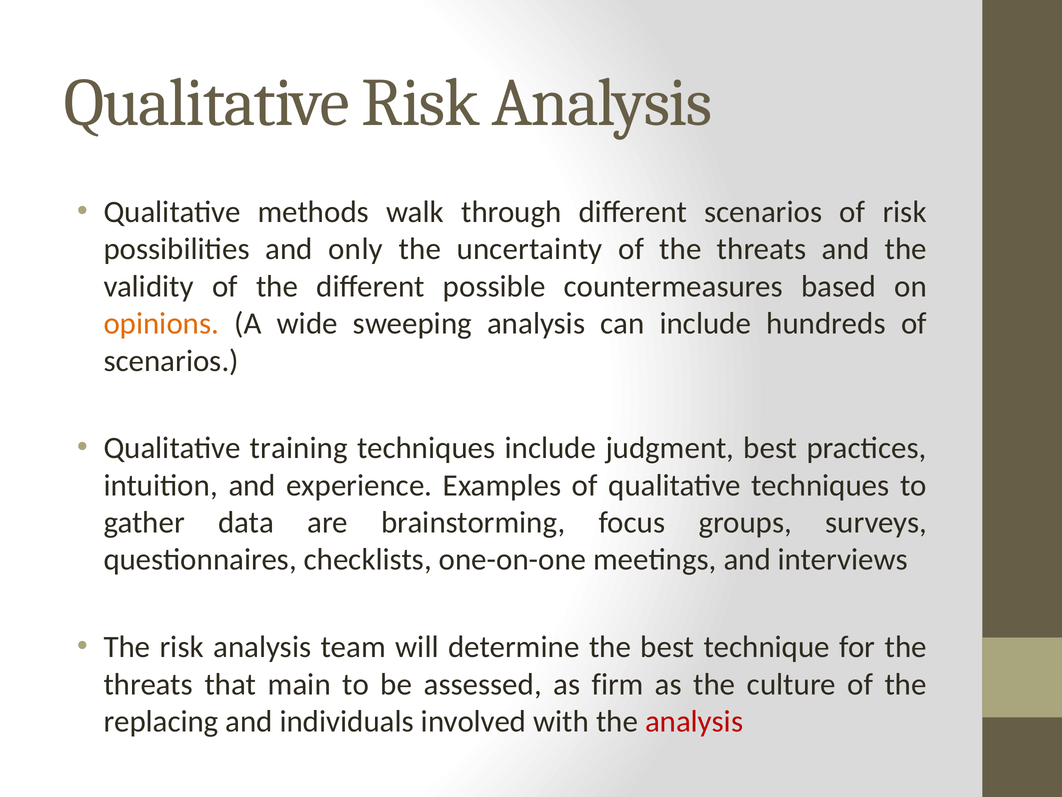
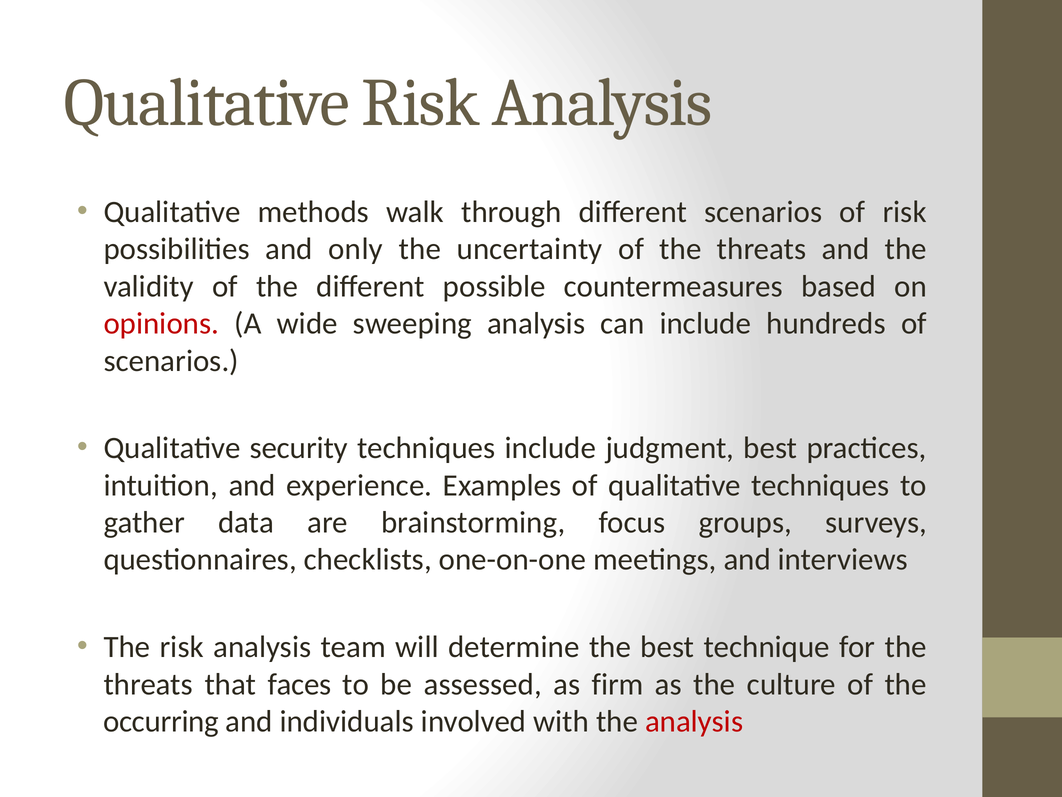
opinions colour: orange -> red (161, 323)
training: training -> security (299, 448)
main: main -> faces (299, 684)
replacing: replacing -> occurring (161, 721)
